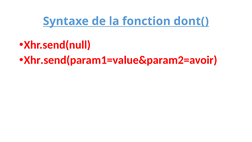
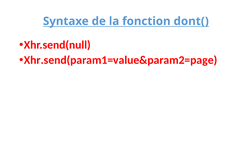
Xhr.send(param1=value&param2=avoir: Xhr.send(param1=value&param2=avoir -> Xhr.send(param1=value&param2=page (121, 60)
